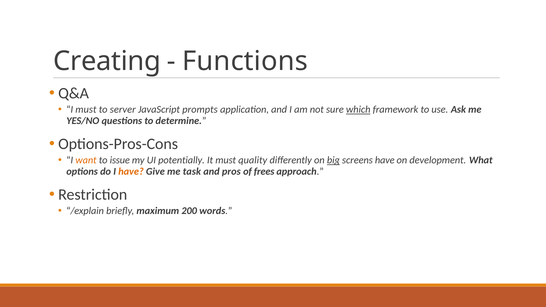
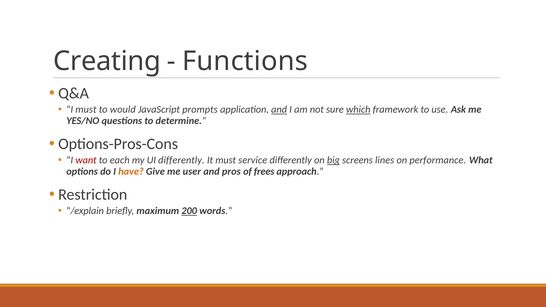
server: server -> would (123, 110)
and underline: none -> present (279, 110)
want colour: orange -> red (86, 160)
issue: issue -> each (120, 160)
UI potentially: potentially -> differently (181, 160)
quality: quality -> service (253, 160)
screens have: have -> lines (385, 160)
development: development -> performance (438, 160)
task: task -> user (192, 171)
200 underline: none -> present (189, 211)
